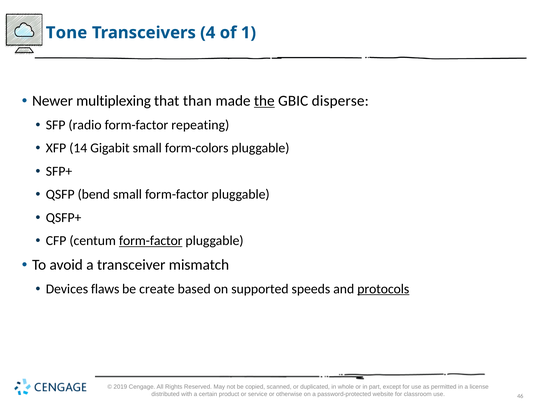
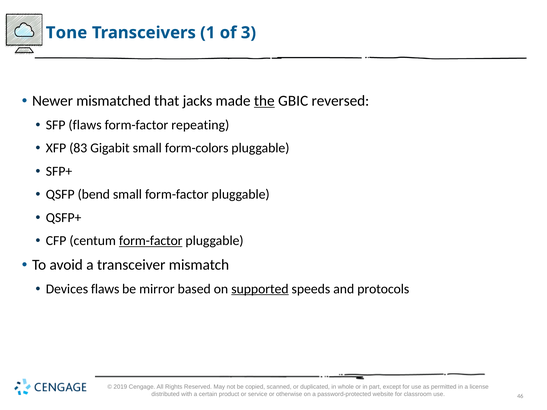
4: 4 -> 1 (208, 33)
1: 1 -> 3 (248, 33)
multiplexing: multiplexing -> mismatched (114, 101)
than: than -> jacks (198, 101)
disperse: disperse -> reversed (340, 101)
P radio: radio -> flaws (85, 125)
14: 14 -> 83 (78, 148)
create: create -> mirror (157, 289)
supported underline: none -> present (260, 289)
protocols underline: present -> none (383, 289)
